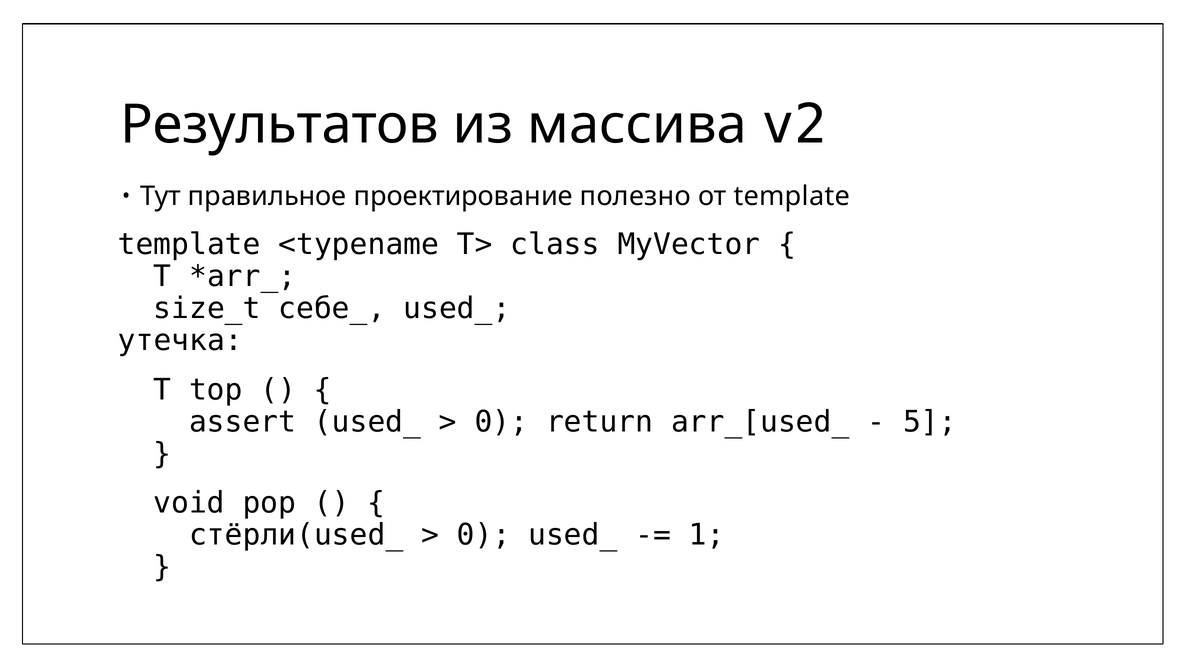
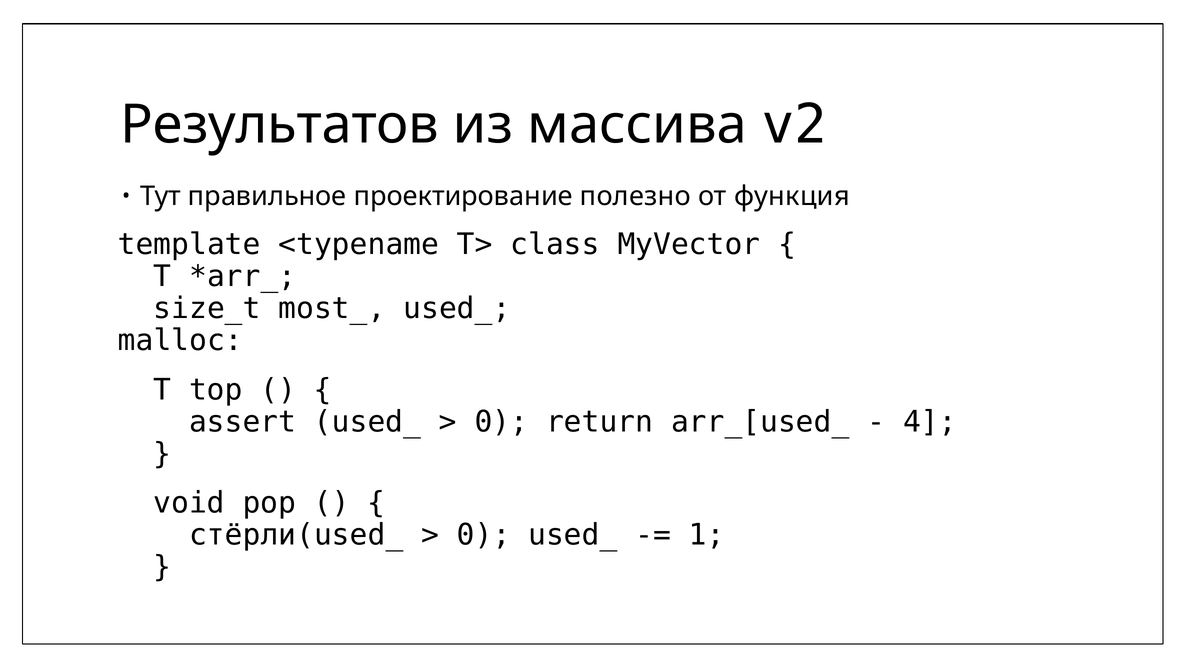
от template: template -> функция (792, 197)
себе_: себе_ -> most_ (332, 309)
утечка: утечка -> malloc (180, 341)
5: 5 -> 4 (930, 422)
